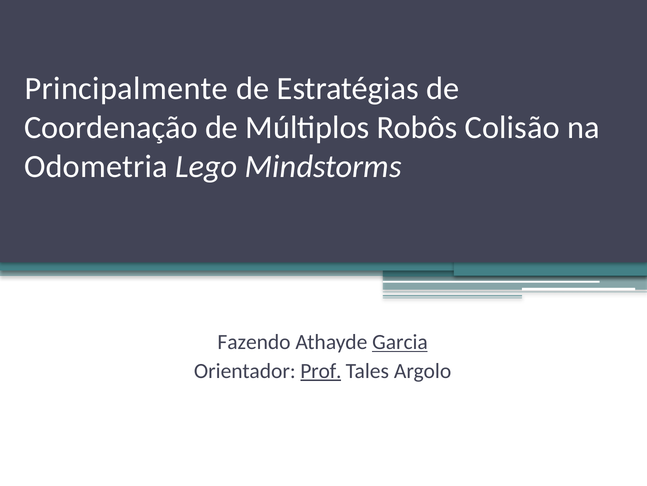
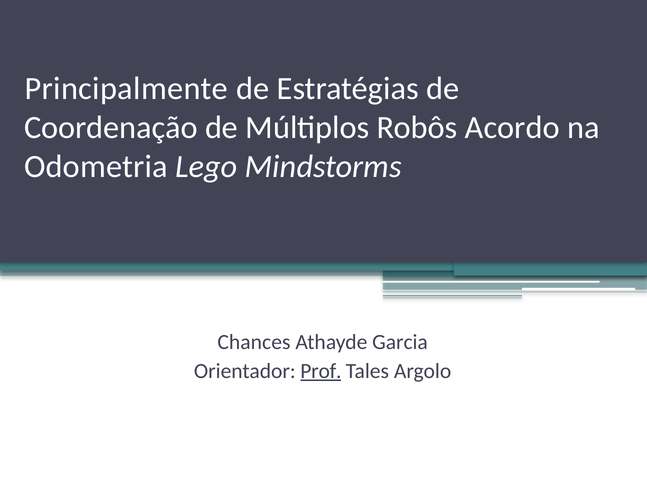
Colisão: Colisão -> Acordo (512, 127)
Fazendo: Fazendo -> Chances (254, 342)
Garcia underline: present -> none (400, 342)
